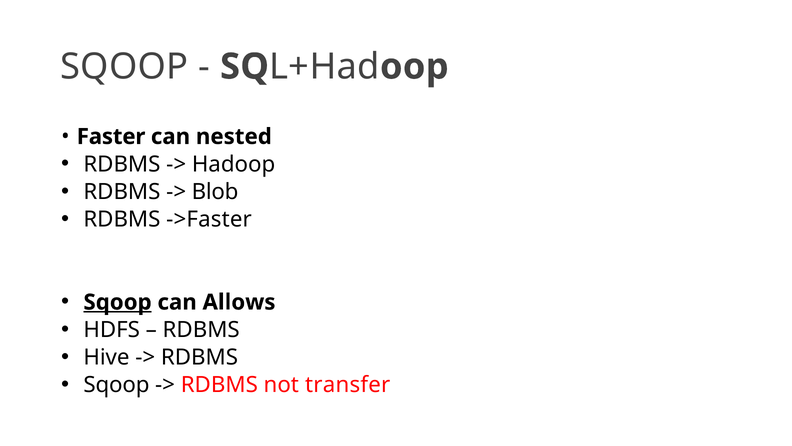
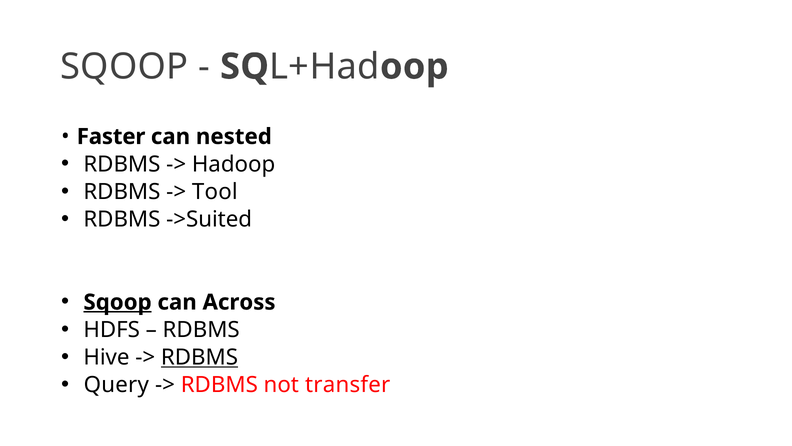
Blob: Blob -> Tool (215, 192)
->Faster: ->Faster -> ->Suited (209, 219)
Allows: Allows -> Across (239, 302)
RDBMS underline: none -> present (199, 357)
Sqoop: Sqoop -> Query (116, 385)
